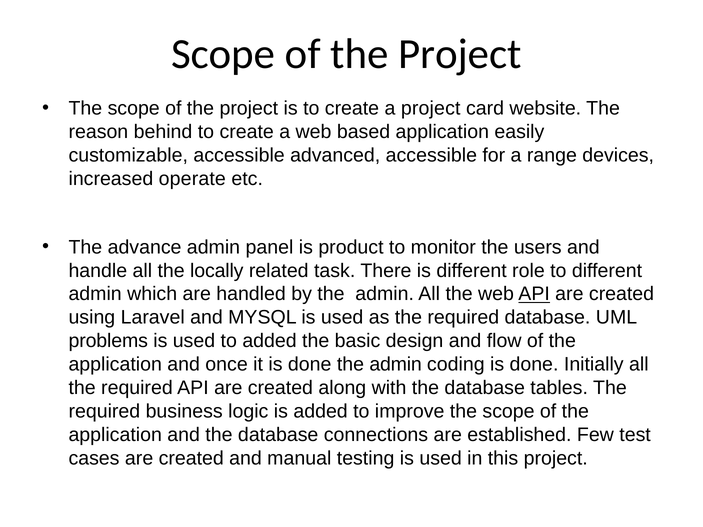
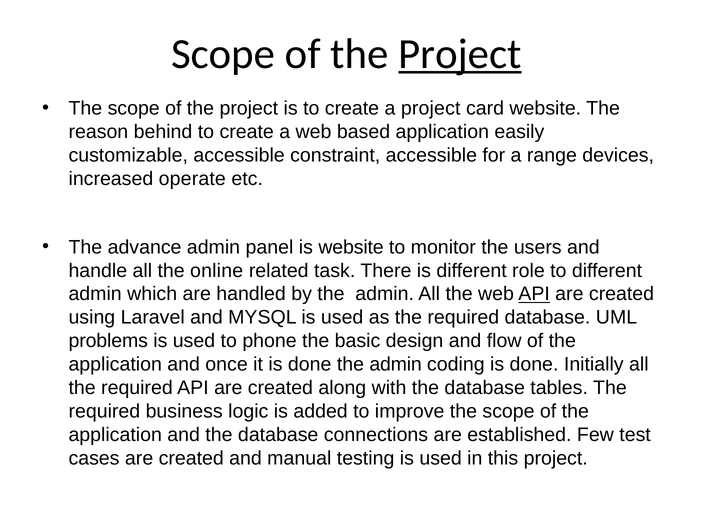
Project underline: none -> present (460, 54)
advanced: advanced -> constraint (335, 155)
is product: product -> website (351, 247)
locally: locally -> online (217, 271)
to added: added -> phone (270, 341)
